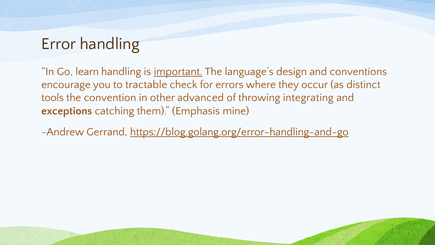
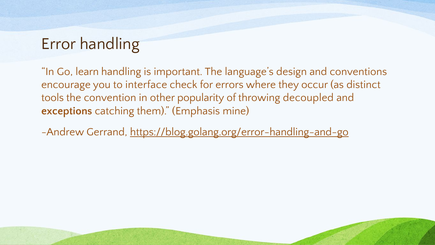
important underline: present -> none (178, 71)
tractable: tractable -> interface (146, 84)
advanced: advanced -> popularity (201, 98)
integrating: integrating -> decoupled (308, 98)
